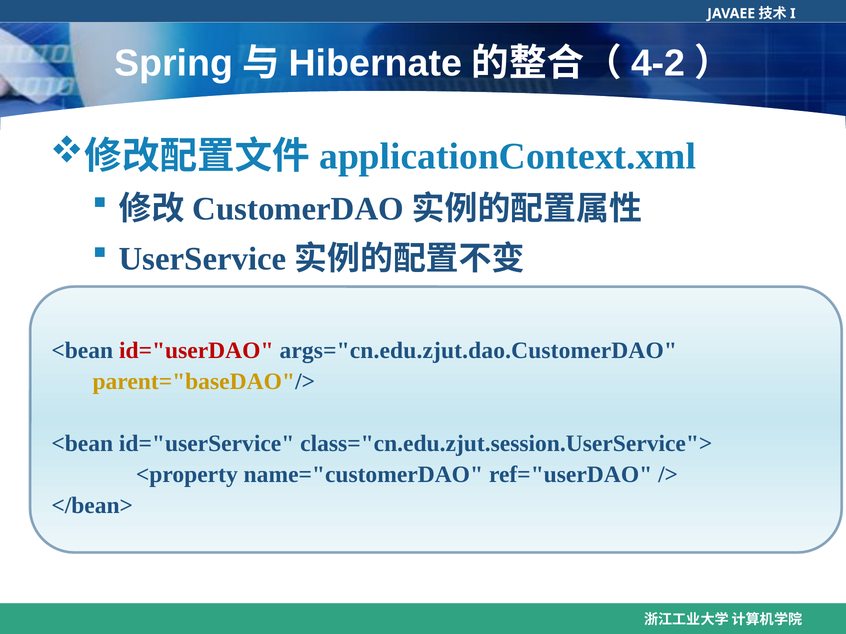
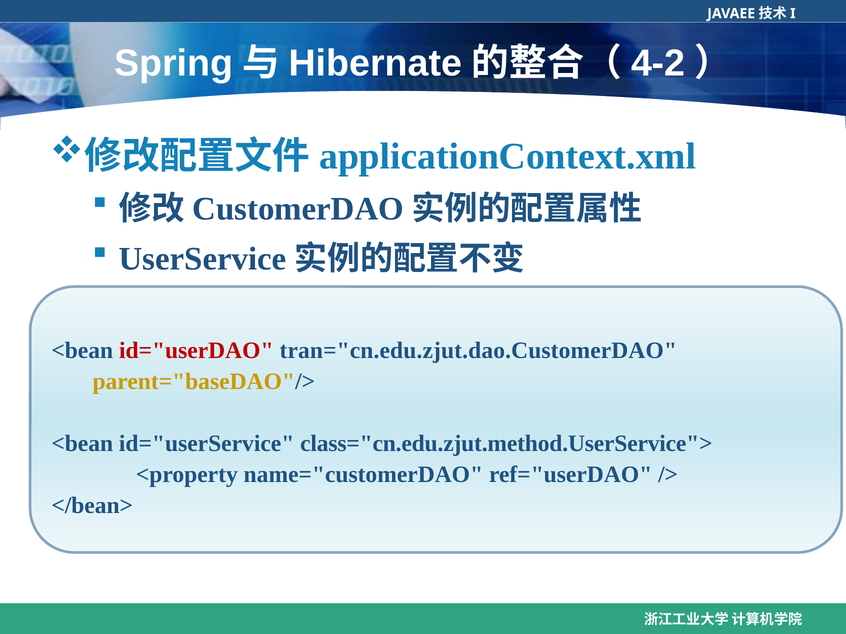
args="cn.edu.zjut.dao.CustomerDAO: args="cn.edu.zjut.dao.CustomerDAO -> tran="cn.edu.zjut.dao.CustomerDAO (478, 351)
class="cn.edu.zjut.session.UserService">: class="cn.edu.zjut.session.UserService"> -> class="cn.edu.zjut.method.UserService"> (506, 444)
